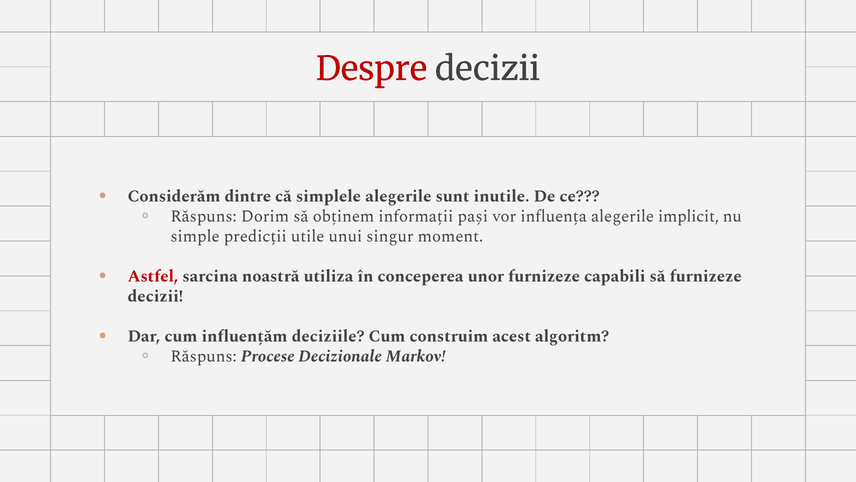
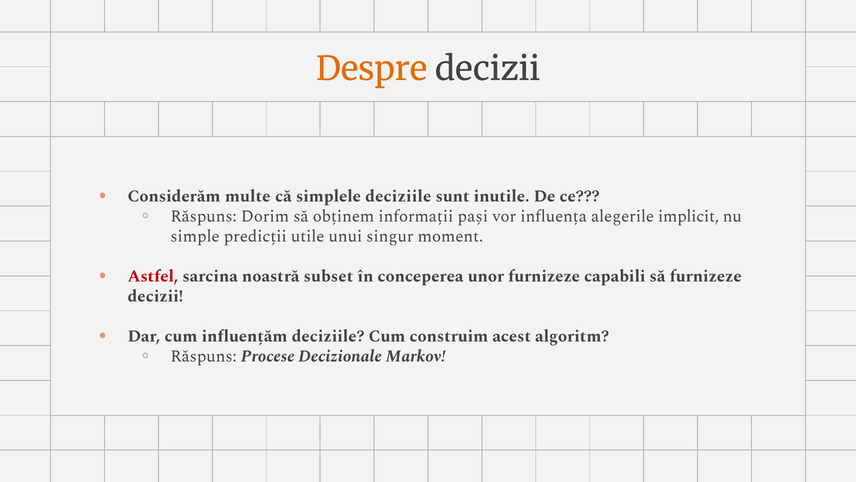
Despre colour: red -> orange (371, 69)
dintre: dintre -> multe (248, 196)
simplele alegerile: alegerile -> deciziile (398, 196)
utiliza: utiliza -> subset (328, 276)
